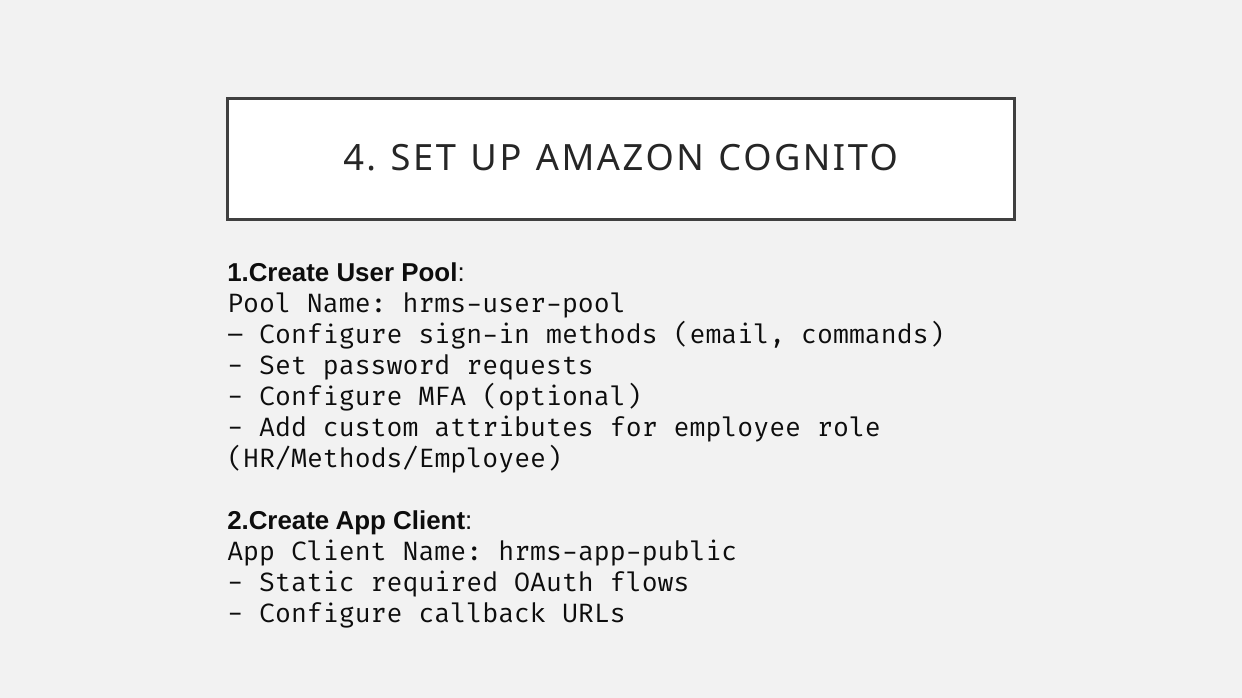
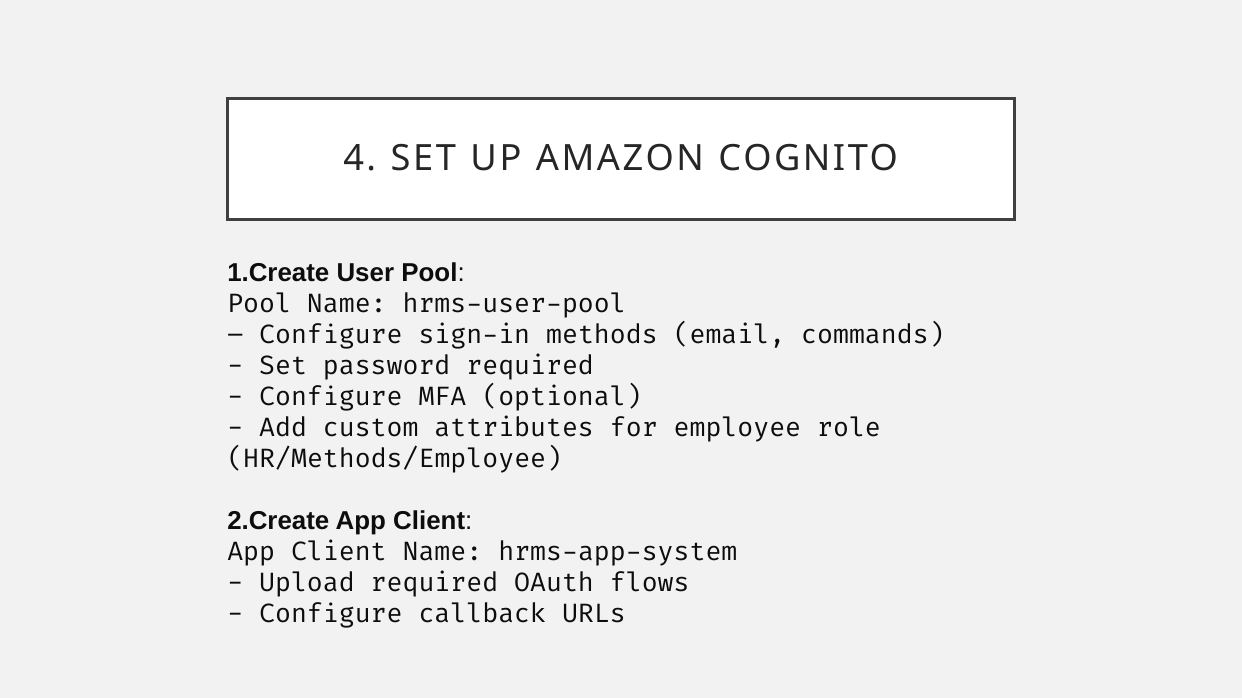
password requests: requests -> required (530, 366)
hrms-app-public: hrms-app-public -> hrms-app-system (618, 553)
Static: Static -> Upload (307, 584)
